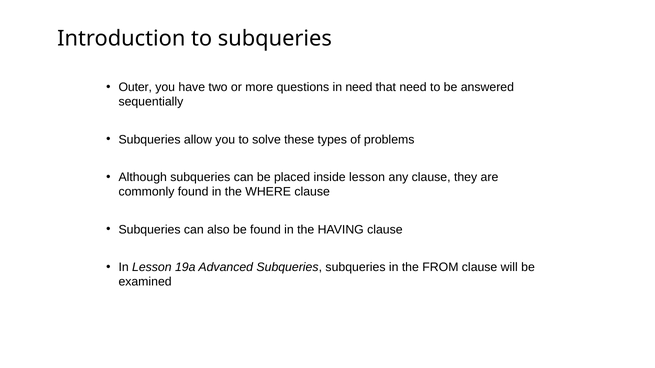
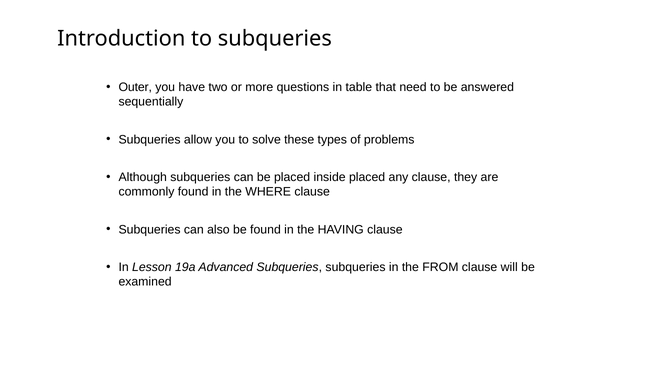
in need: need -> table (359, 87)
inside lesson: lesson -> placed (367, 177)
